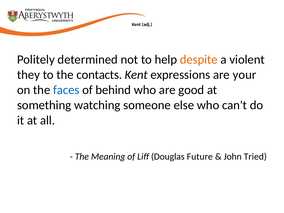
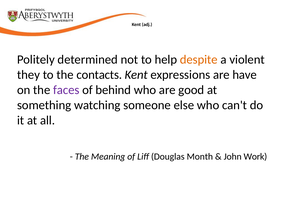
your: your -> have (245, 75)
faces colour: blue -> purple (66, 90)
Future: Future -> Month (200, 157)
Tried: Tried -> Work (255, 157)
